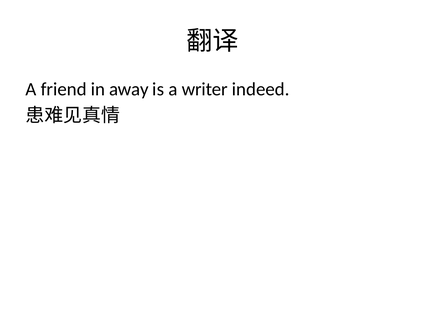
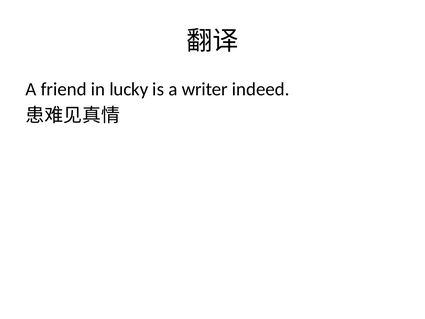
away: away -> lucky (129, 89)
